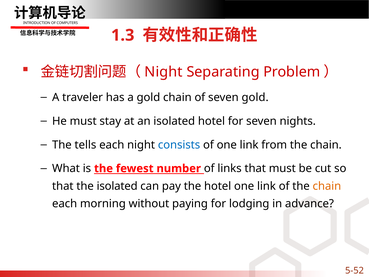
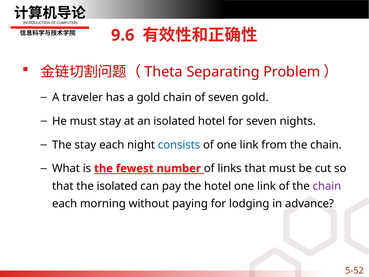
1.3: 1.3 -> 9.6 (123, 35)
Night: Night -> Theta (164, 72)
The tells: tells -> stay (85, 145)
chain colour: orange -> purple (327, 186)
